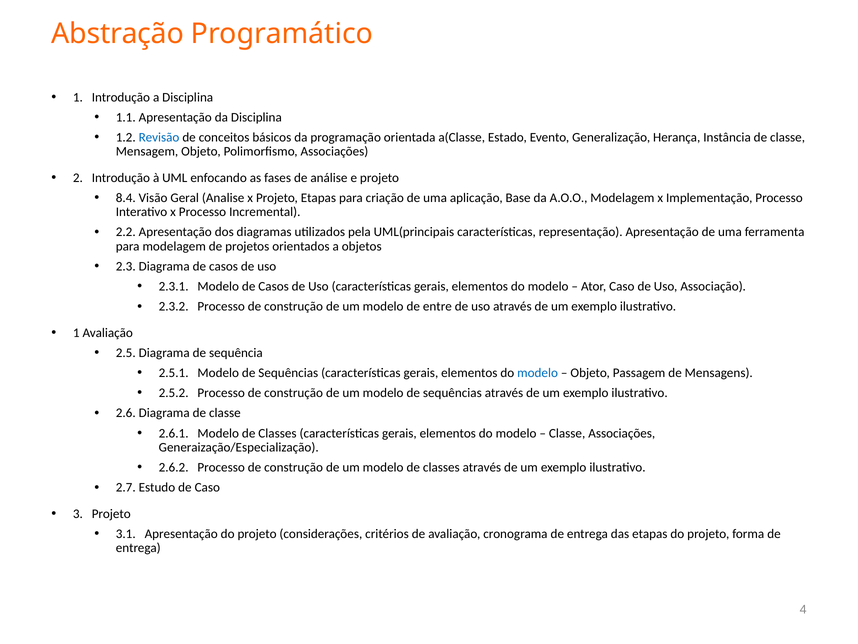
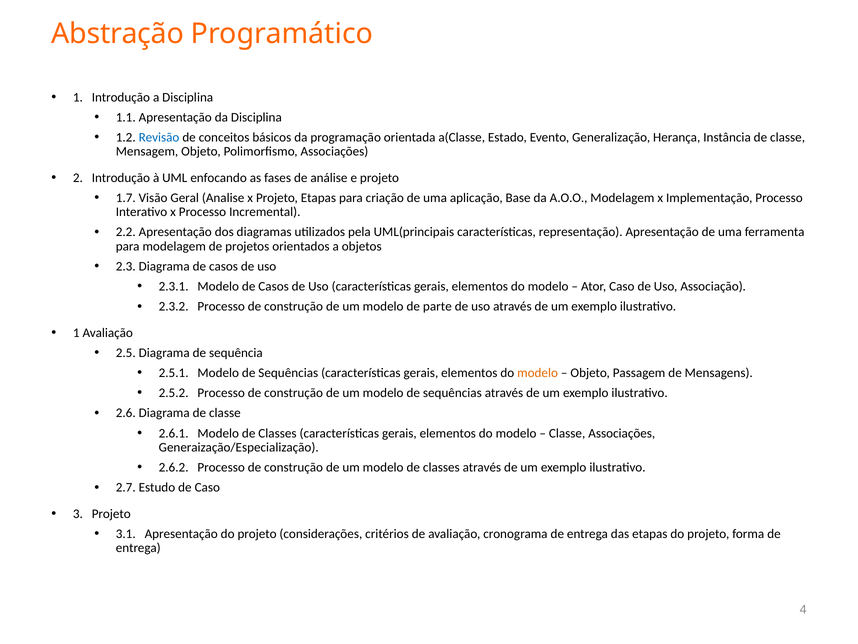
8.4: 8.4 -> 1.7 (126, 198)
entre: entre -> parte (437, 306)
modelo colour: blue -> orange (538, 373)
